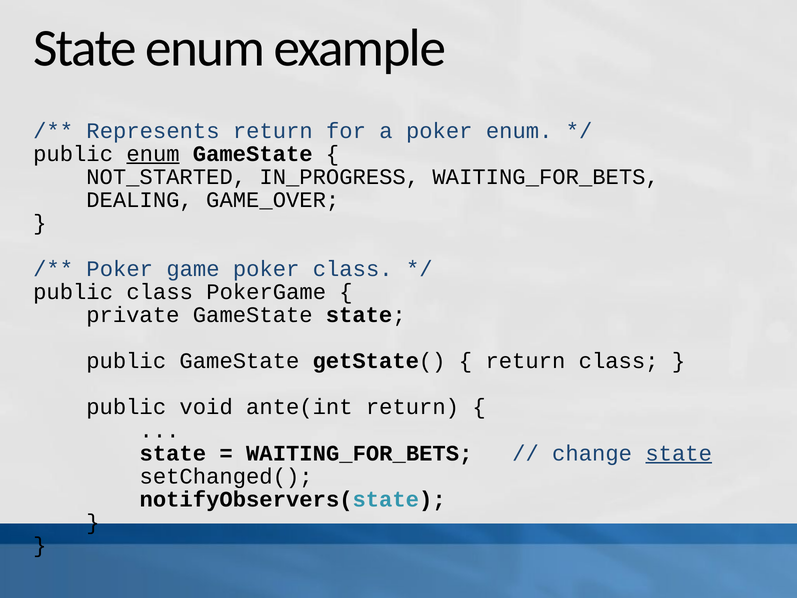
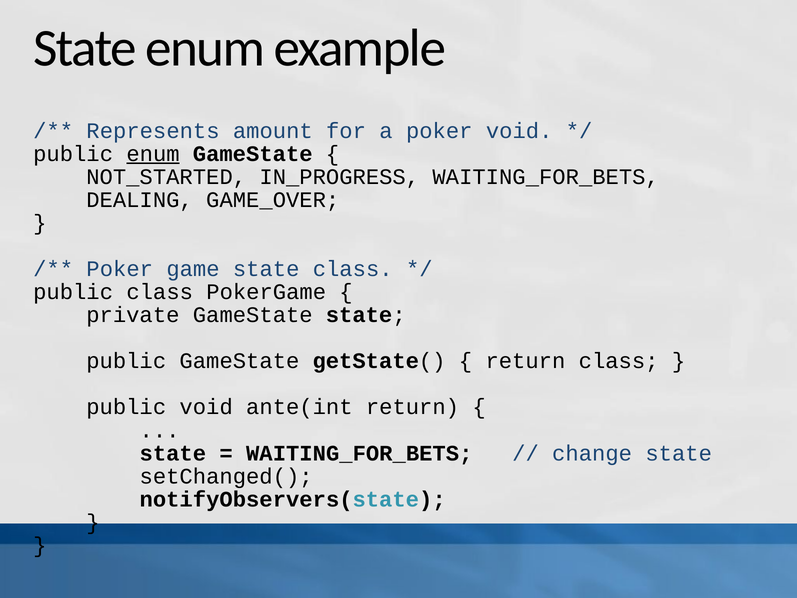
Represents return: return -> amount (273, 131)
poker enum: enum -> void (519, 131)
game poker: poker -> state (266, 269)
state underline: present -> none (679, 453)
